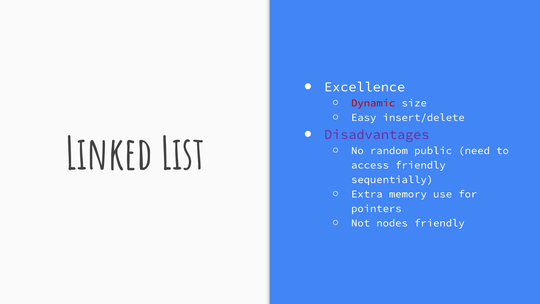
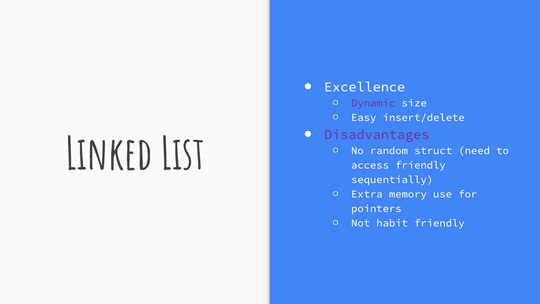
Dynamic colour: red -> purple (373, 103)
public: public -> struct (433, 150)
nodes: nodes -> habit (392, 223)
